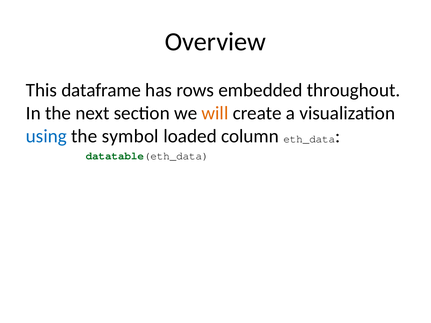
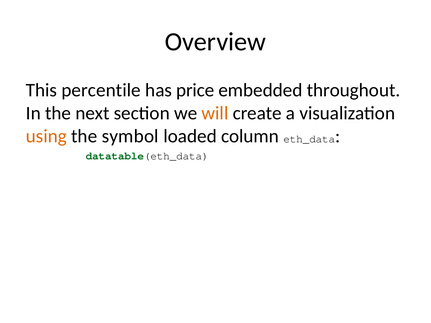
dataframe: dataframe -> percentile (101, 90)
rows: rows -> price (195, 90)
using colour: blue -> orange (46, 136)
